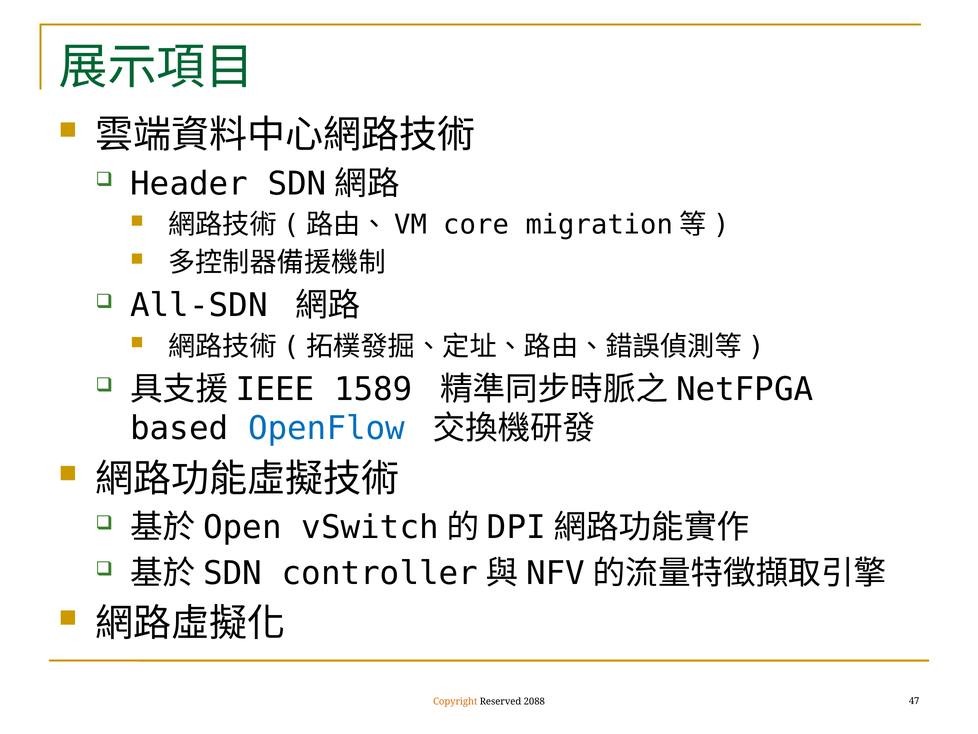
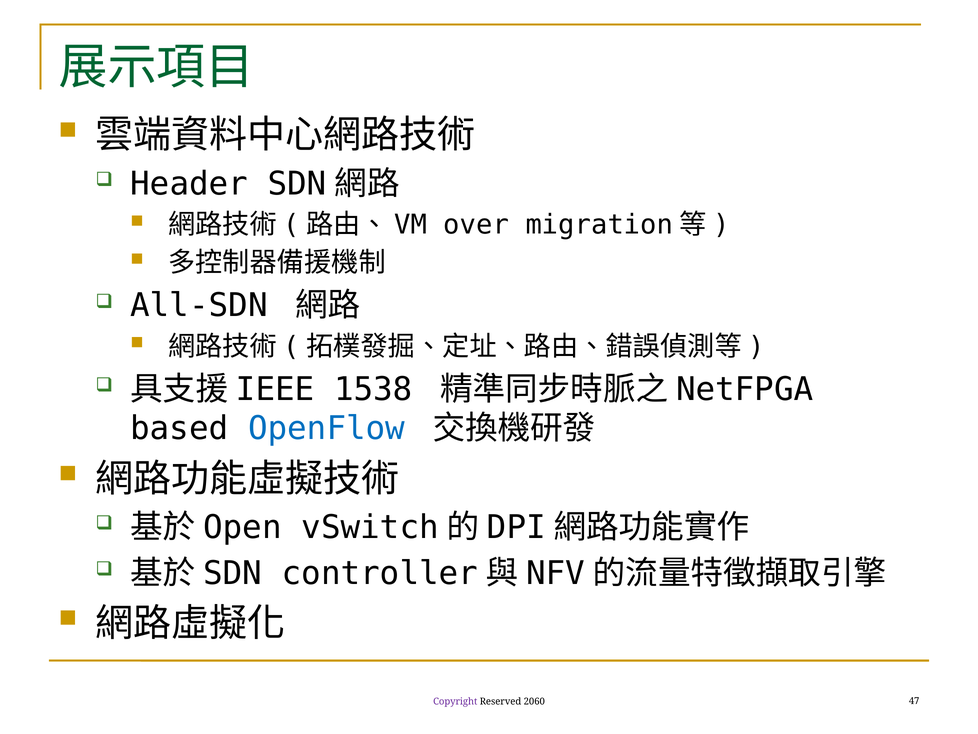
core: core -> over (476, 225)
1589: 1589 -> 1538 (373, 389)
Copyright colour: orange -> purple (455, 701)
2088: 2088 -> 2060 (534, 701)
